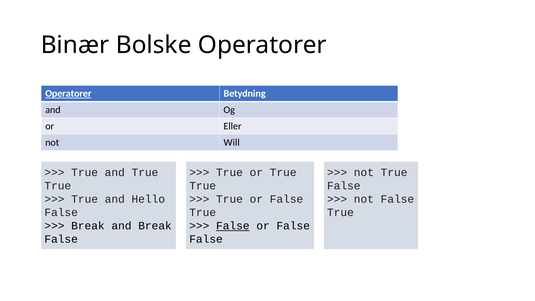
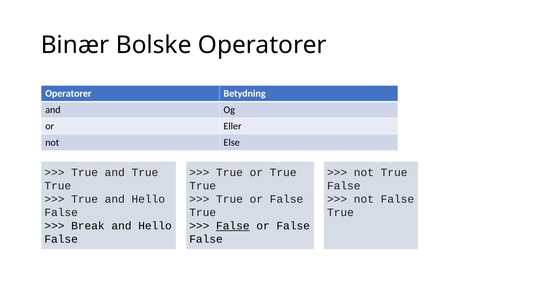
Operatorer underline: present -> none (68, 94)
Will: Will -> Else (232, 142)
Break: Break -> Hello (155, 226)
